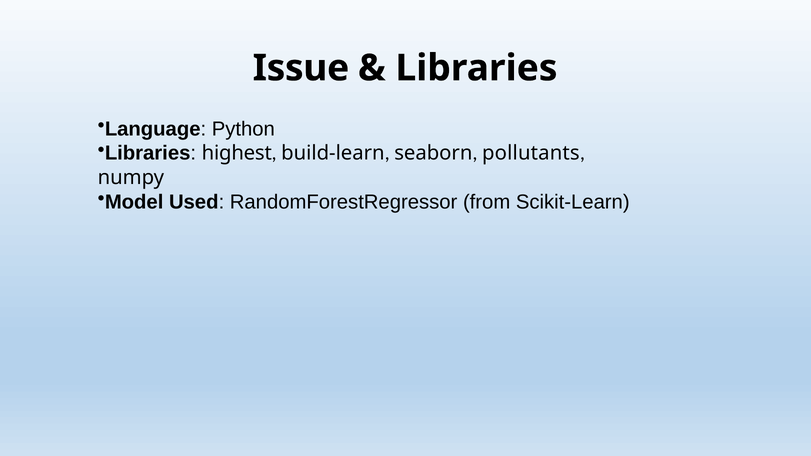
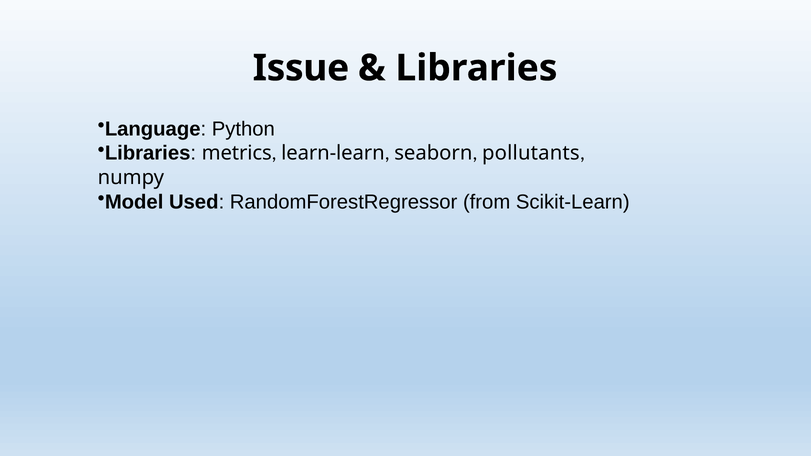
highest: highest -> metrics (237, 153)
build-learn: build-learn -> learn-learn (333, 153)
